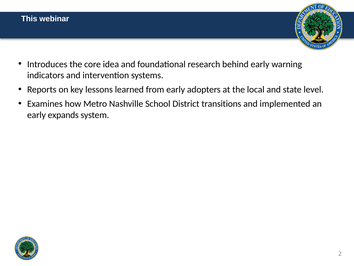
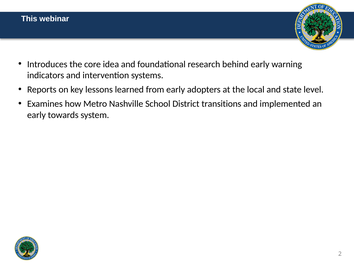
expands: expands -> towards (63, 115)
